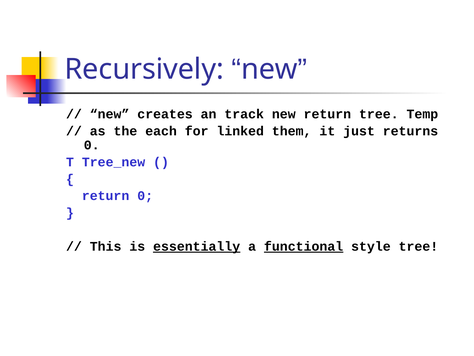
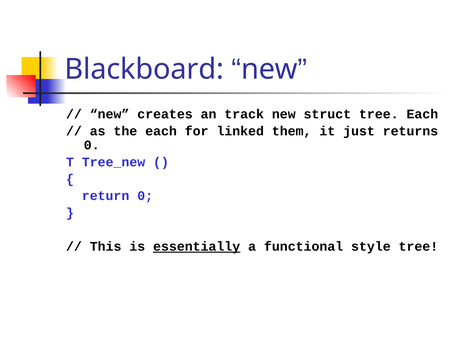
Recursively: Recursively -> Blackboard (144, 69)
new return: return -> struct (327, 114)
tree Temp: Temp -> Each (422, 114)
functional underline: present -> none (304, 246)
